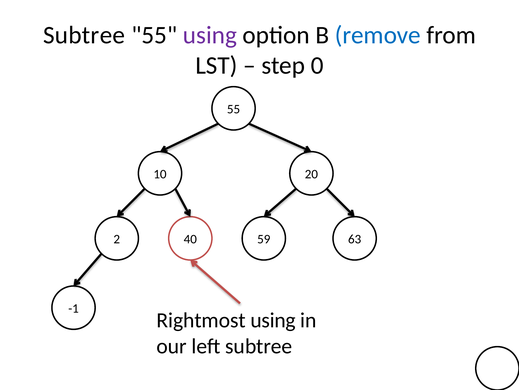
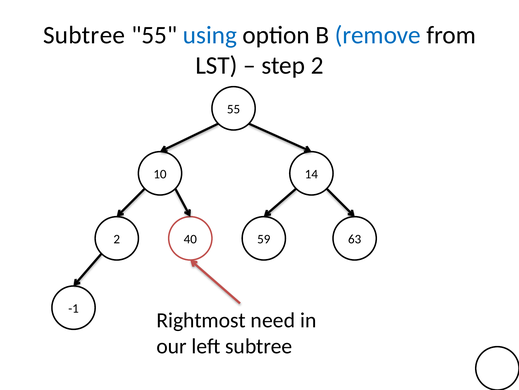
using colour: purple -> blue (210, 35)
step 0: 0 -> 2 (317, 65)
20: 20 -> 14 (311, 174)
Rightmost using: using -> need (273, 320)
